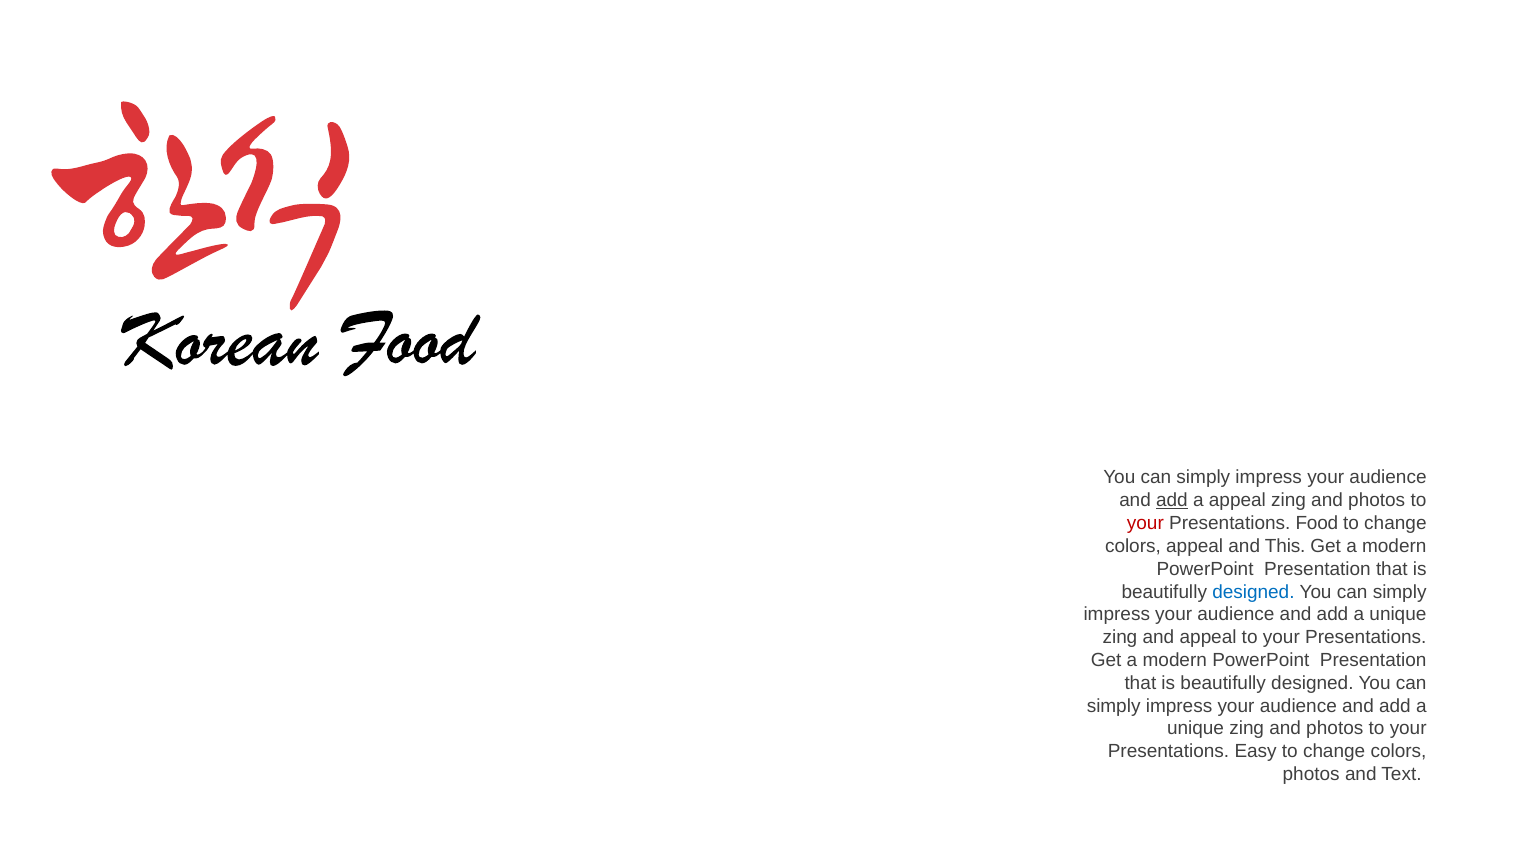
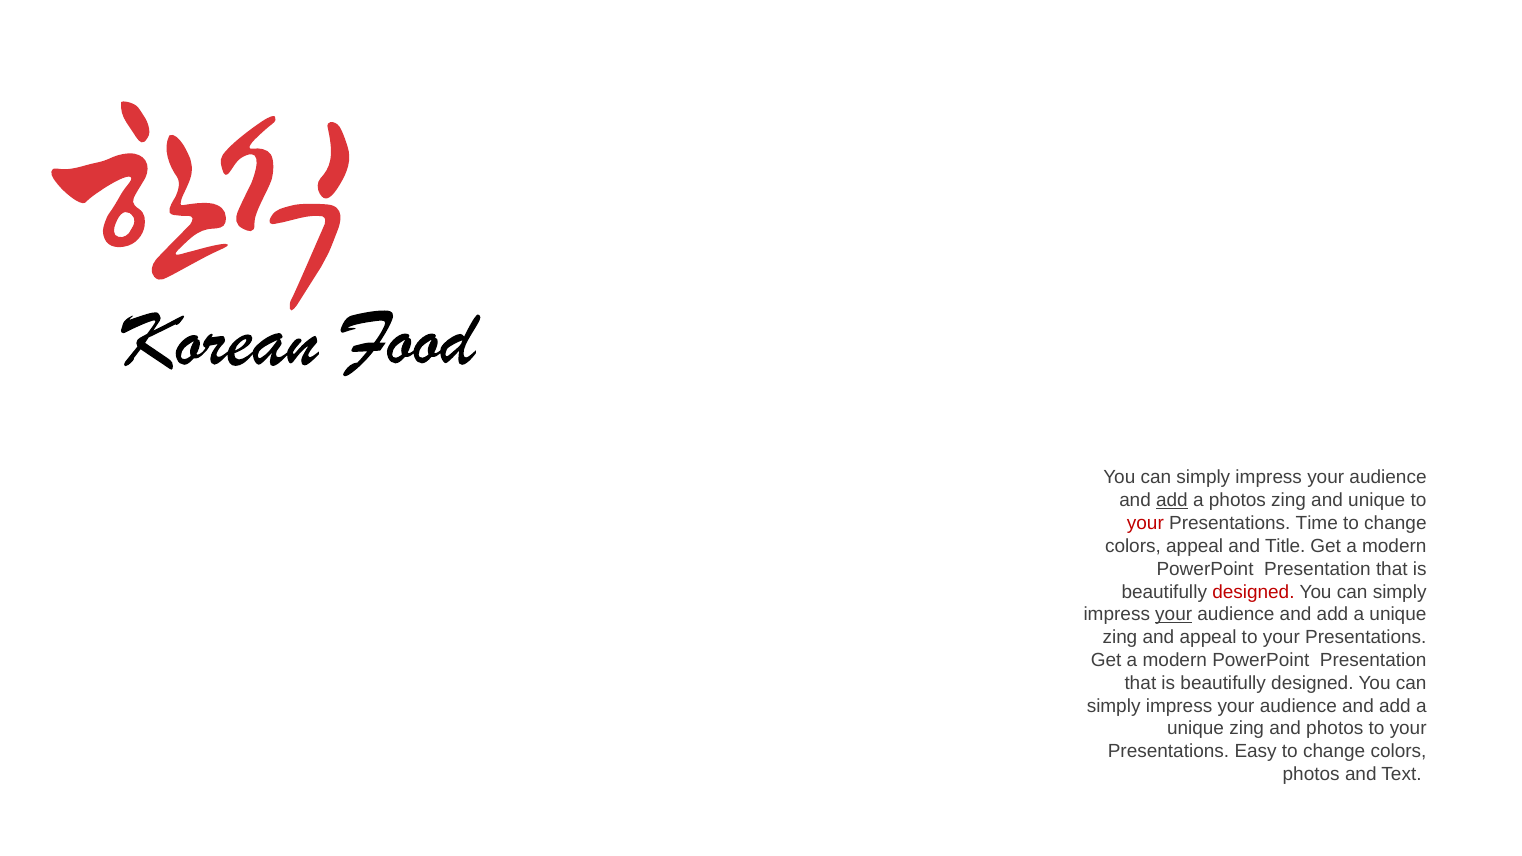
a appeal: appeal -> photos (1237, 501)
photos: photos -> unique (1377, 501)
Food: Food -> Time (1317, 523)
This: This -> Title (1285, 546)
designed colour: blue -> red (1253, 592)
your underline: none -> present (1174, 615)
